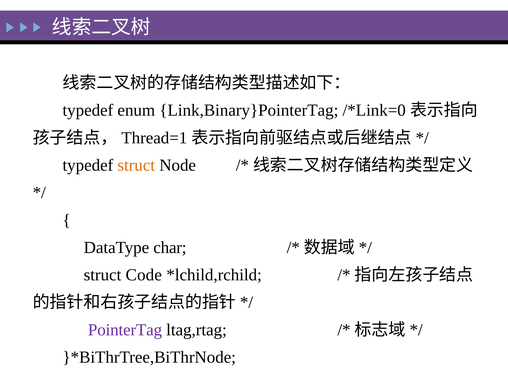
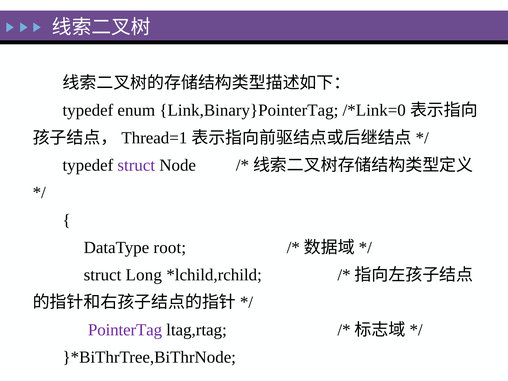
struct colour: orange -> purple (136, 165)
char: char -> root (170, 248)
Code: Code -> Long (144, 275)
